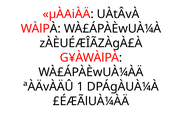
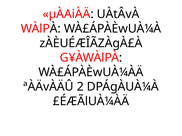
1: 1 -> 2 (80, 87)
